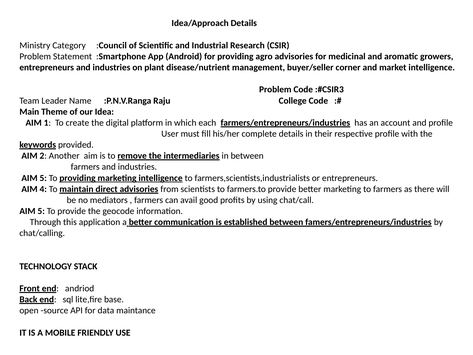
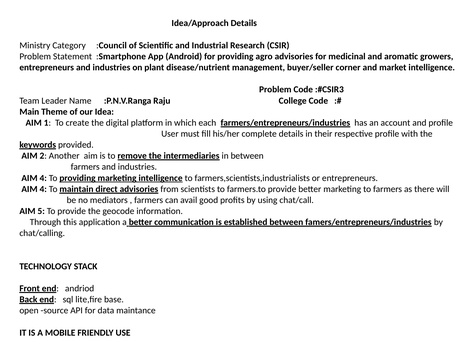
5: 5 -> 4 (43, 178)
